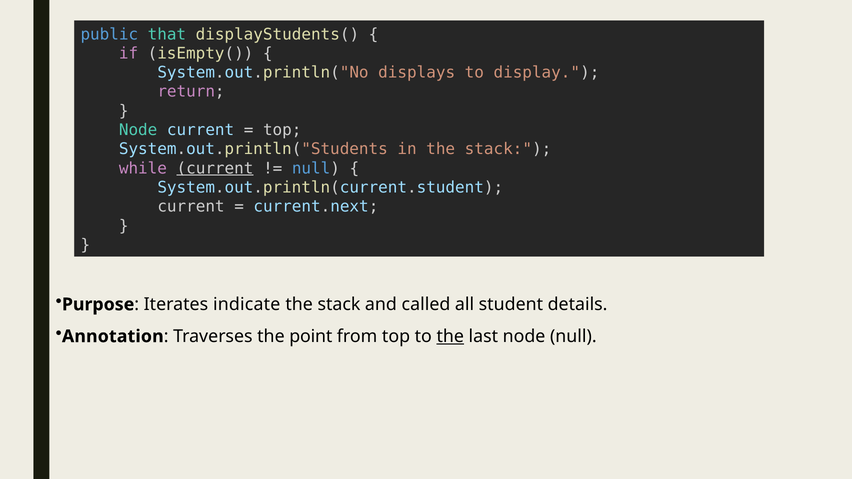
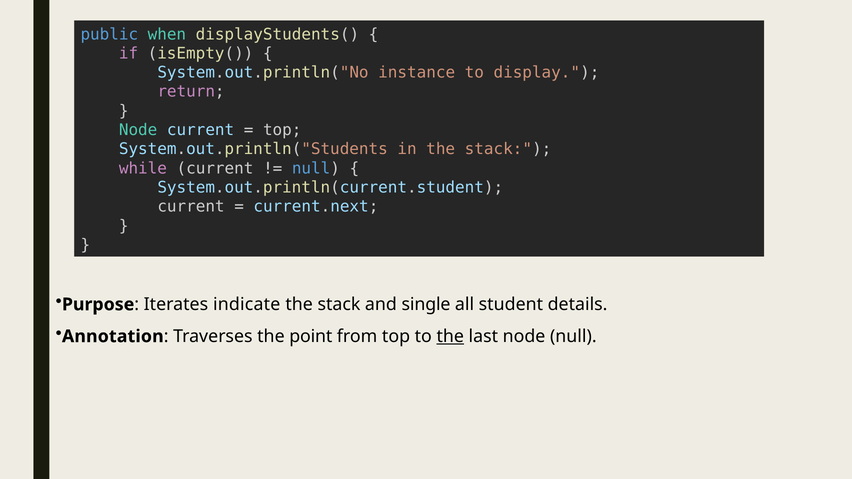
that: that -> when (167, 34)
displays: displays -> instance (417, 73)
current underline: present -> none (215, 168)
called: called -> single (426, 305)
